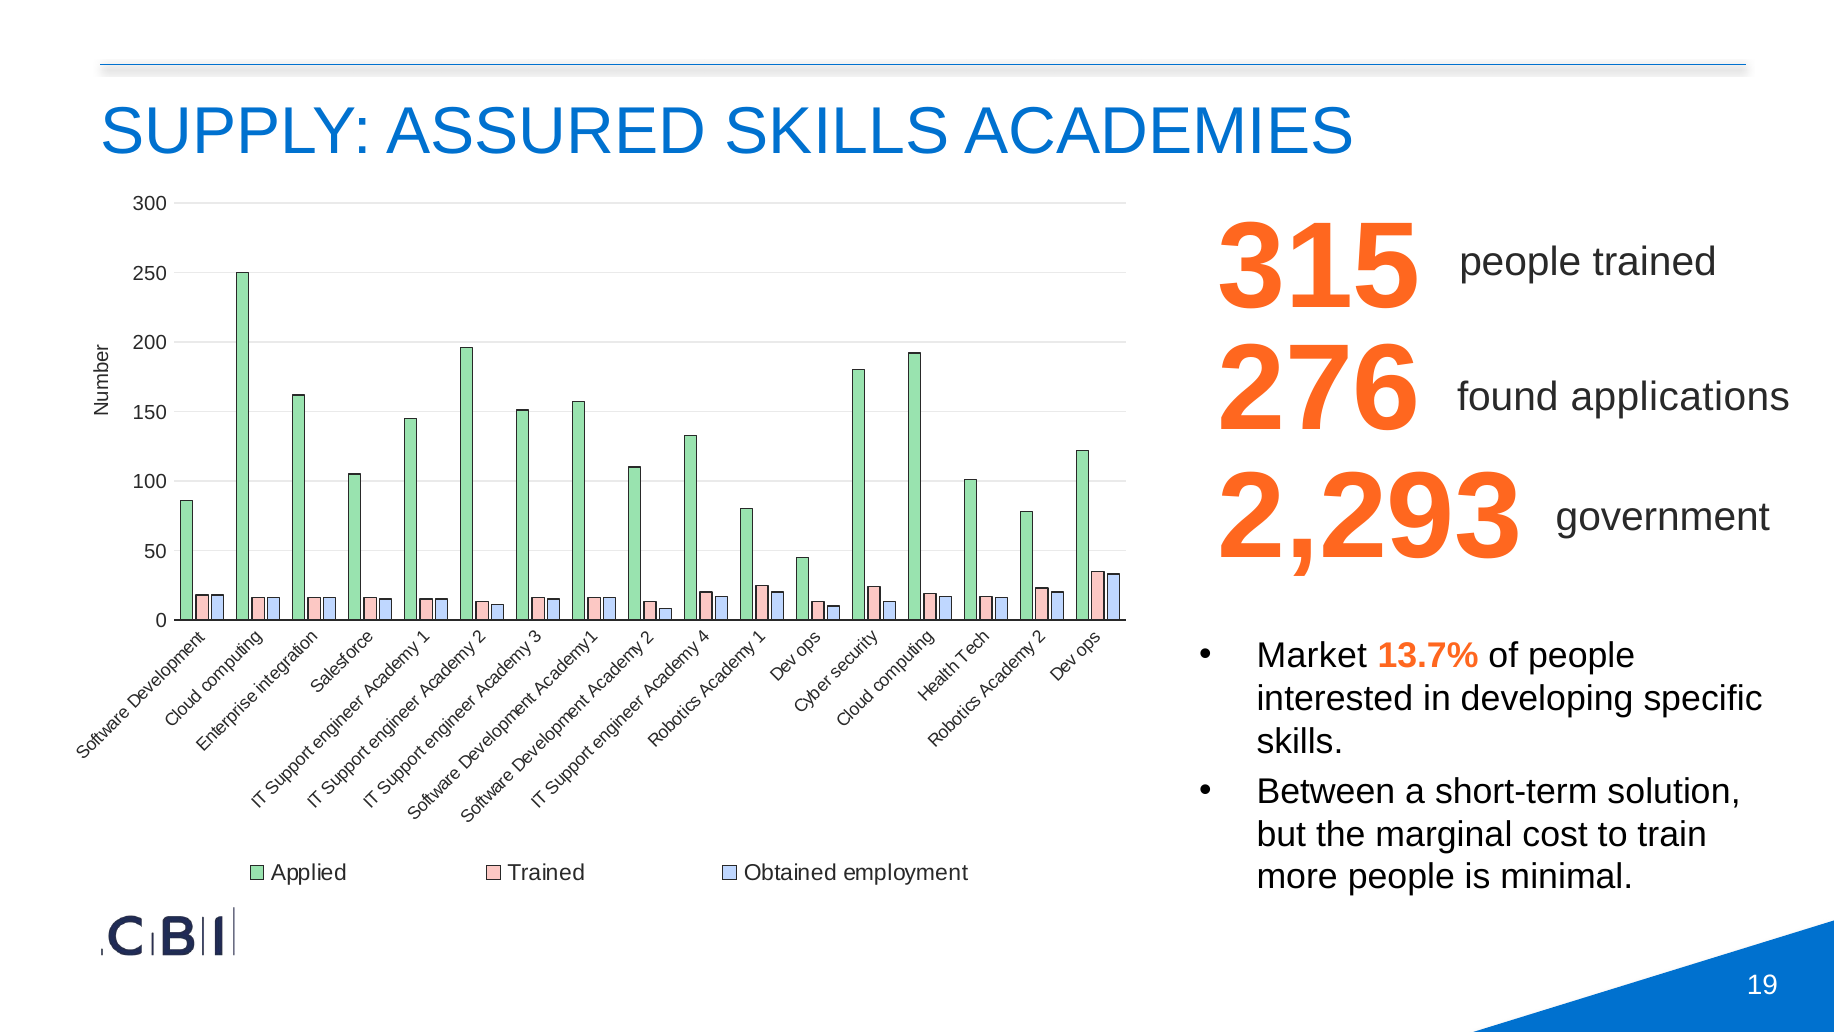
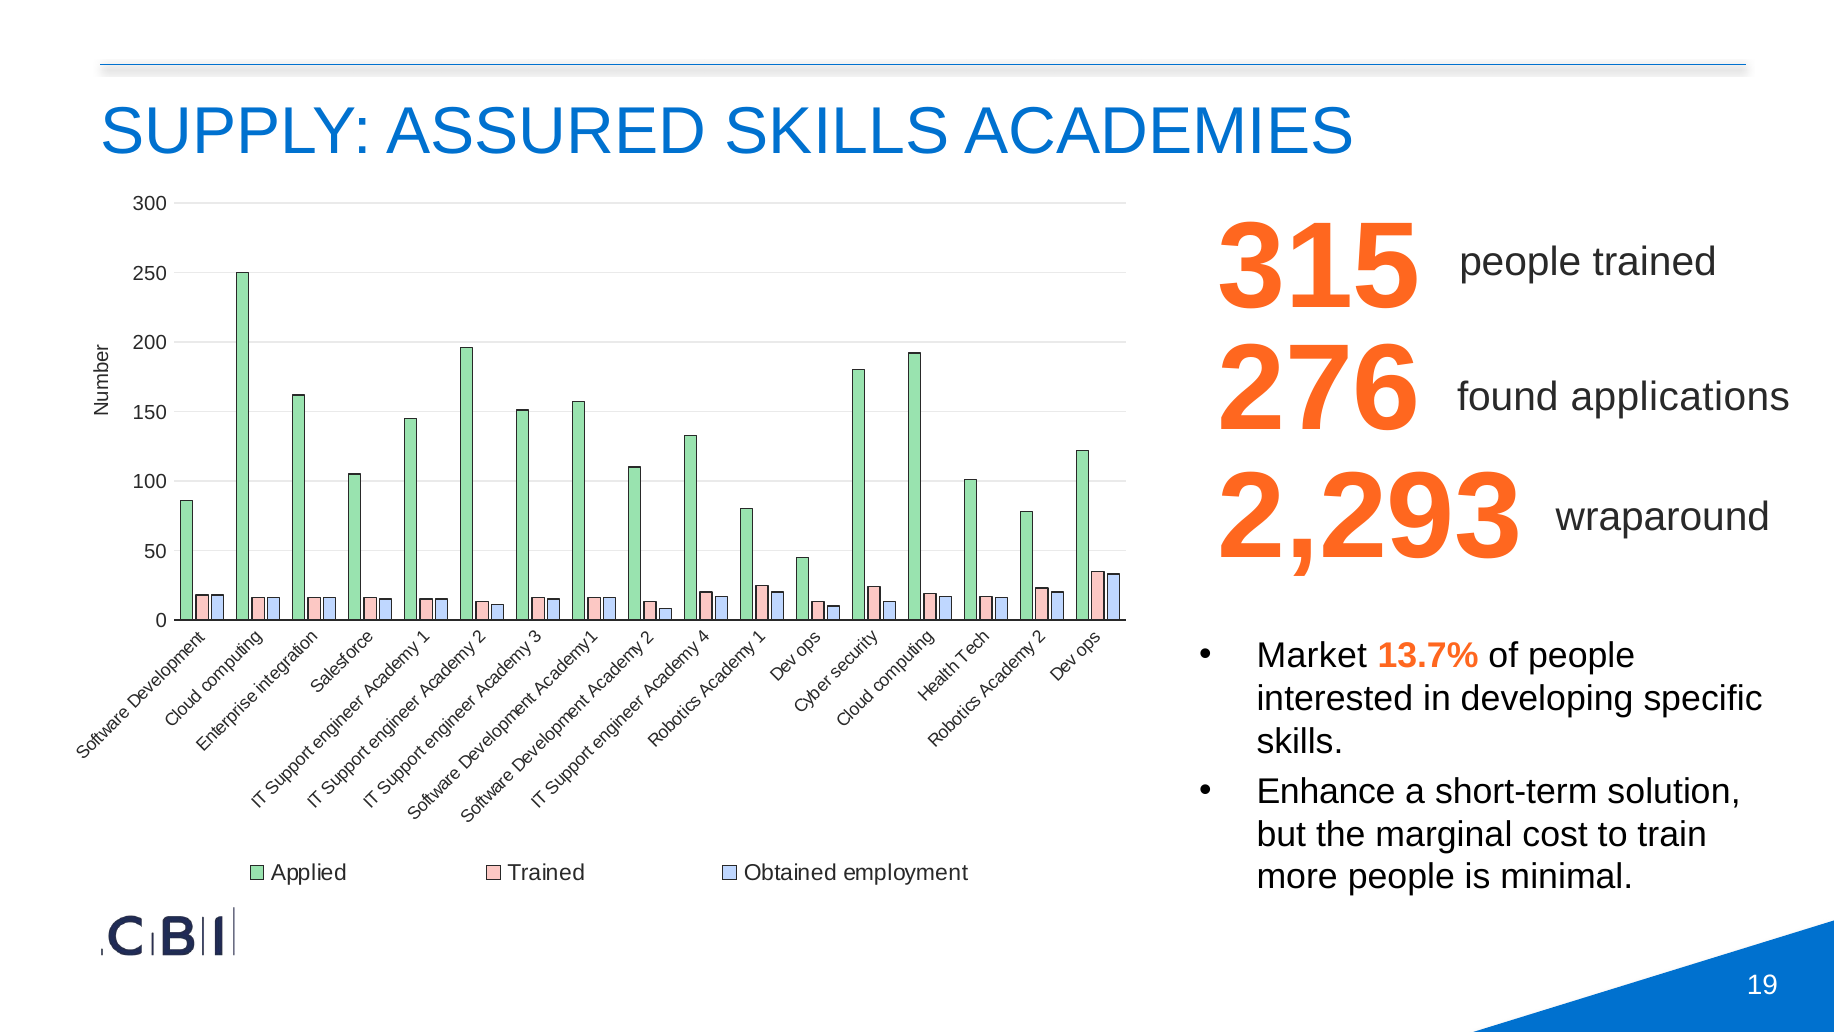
government: government -> wraparound (1663, 517)
Between: Between -> Enhance (1326, 791)
